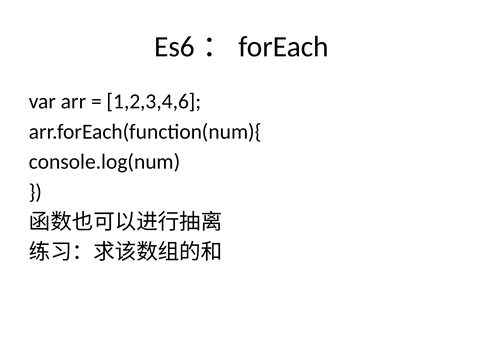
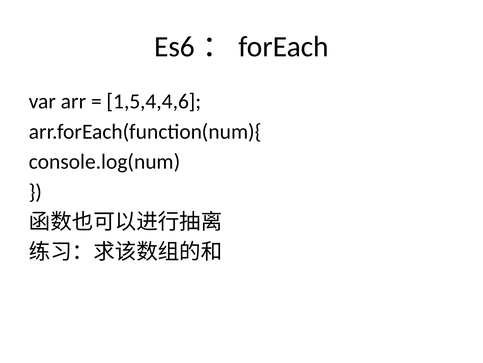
1,2,3,4,6: 1,2,3,4,6 -> 1,5,4,4,6 (154, 101)
